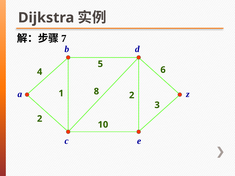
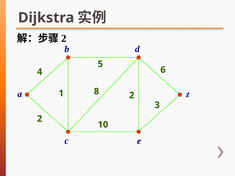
7: 7 -> 2 (64, 38)
